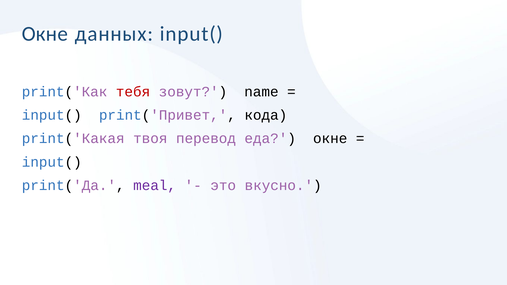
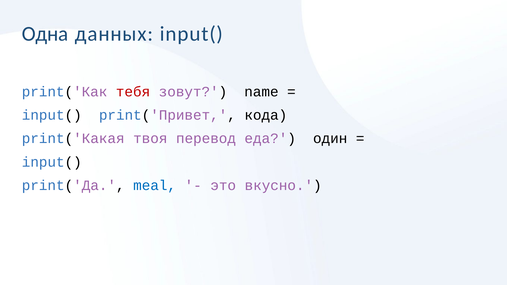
Окне: Окне -> Одна (45, 34)
еда окне: окне -> один (330, 139)
meal colour: purple -> blue (155, 186)
